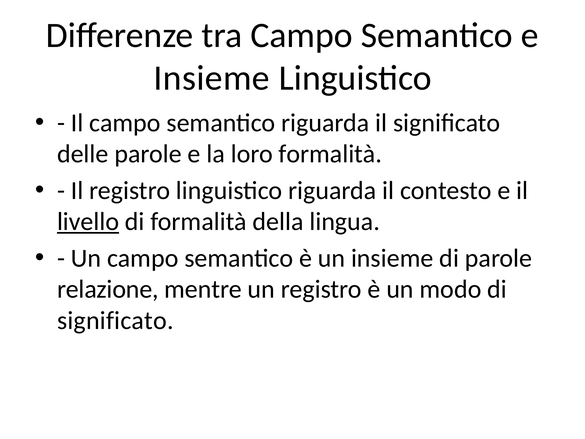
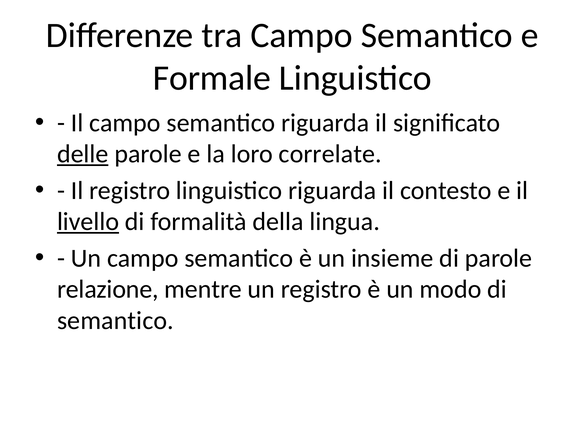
Insieme: Insieme -> Formale (212, 78)
delle underline: none -> present (83, 154)
loro formalità: formalità -> correlate (330, 154)
significato: significato -> semantico (115, 320)
